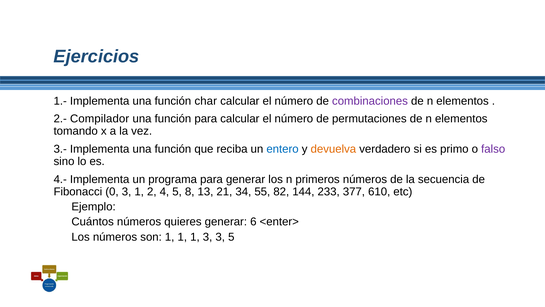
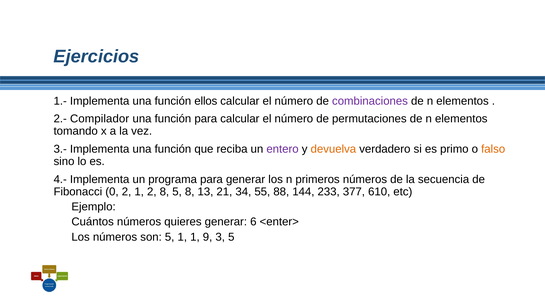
char: char -> ellos (206, 101)
entero colour: blue -> purple (283, 149)
falso colour: purple -> orange (493, 149)
0 3: 3 -> 2 (127, 191)
2 4: 4 -> 8 (164, 191)
82: 82 -> 88 (281, 191)
son 1: 1 -> 5 (170, 237)
1 3: 3 -> 9 (208, 237)
